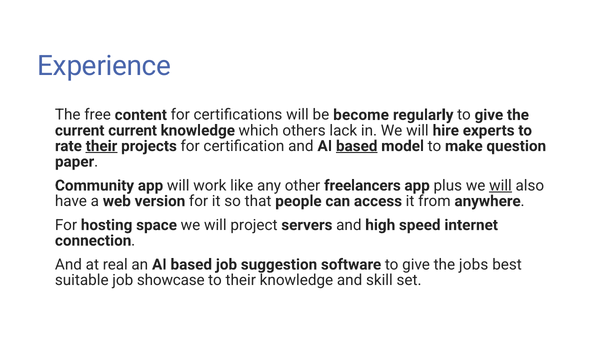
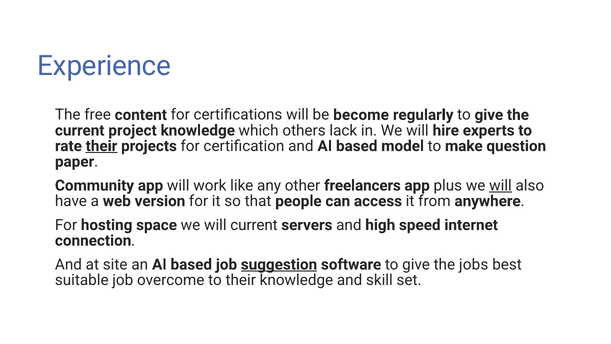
current current: current -> project (133, 130)
based underline: present -> none (357, 146)
will project: project -> current (254, 225)
real: real -> site (115, 264)
suggestion underline: none -> present (279, 264)
showcase: showcase -> overcome (171, 280)
